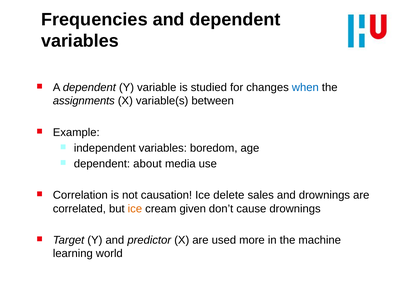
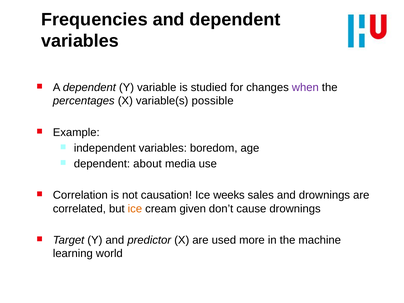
when colour: blue -> purple (305, 87)
assignments: assignments -> percentages (84, 101)
between: between -> possible (213, 101)
delete: delete -> weeks (229, 195)
